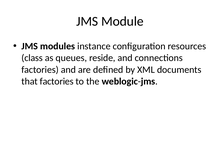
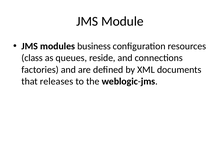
instance: instance -> business (94, 46)
that factories: factories -> releases (57, 81)
